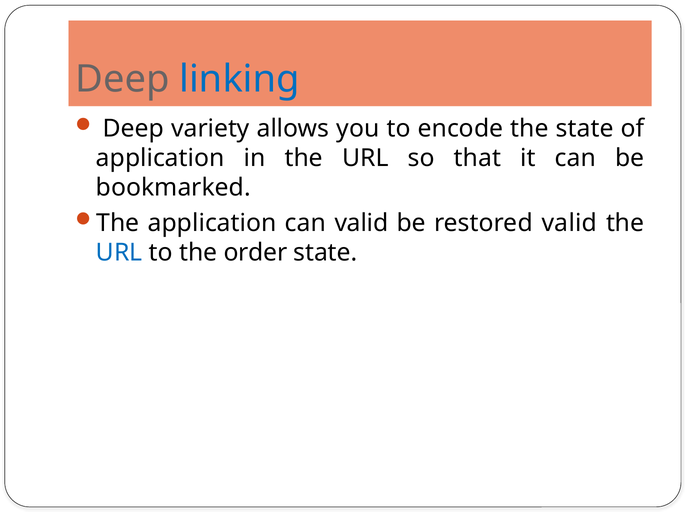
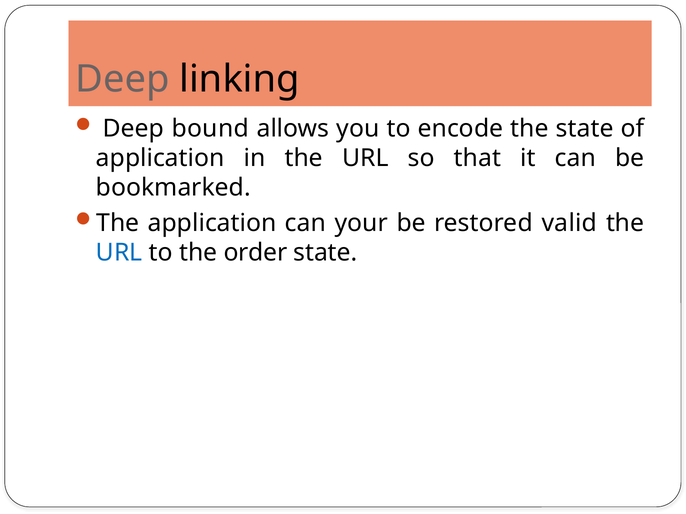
linking colour: blue -> black (239, 79)
variety: variety -> bound (210, 129)
can valid: valid -> your (361, 223)
